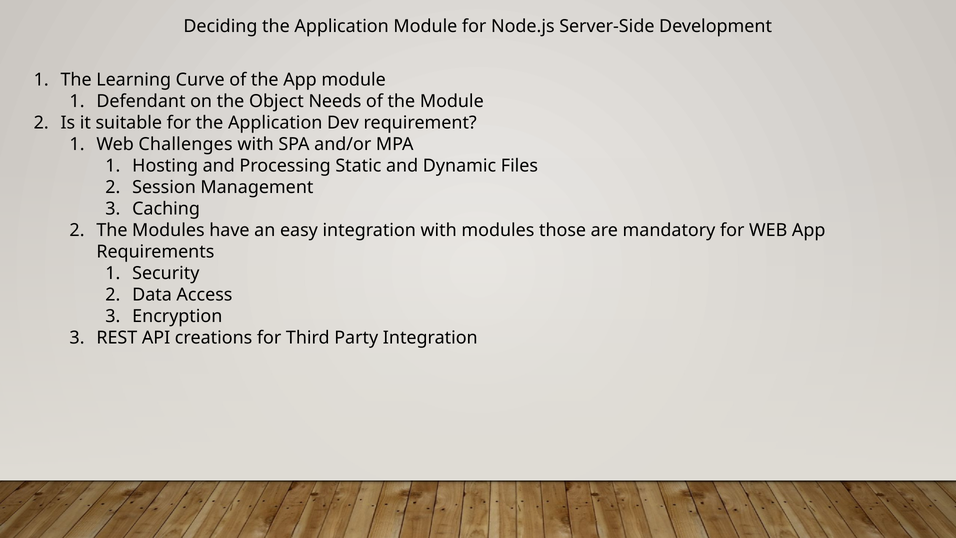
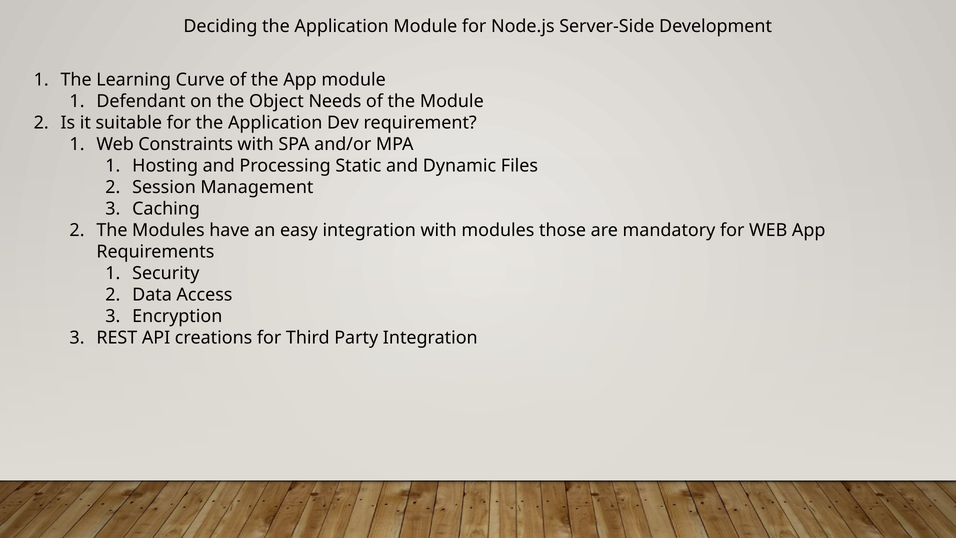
Challenges: Challenges -> Constraints (186, 144)
